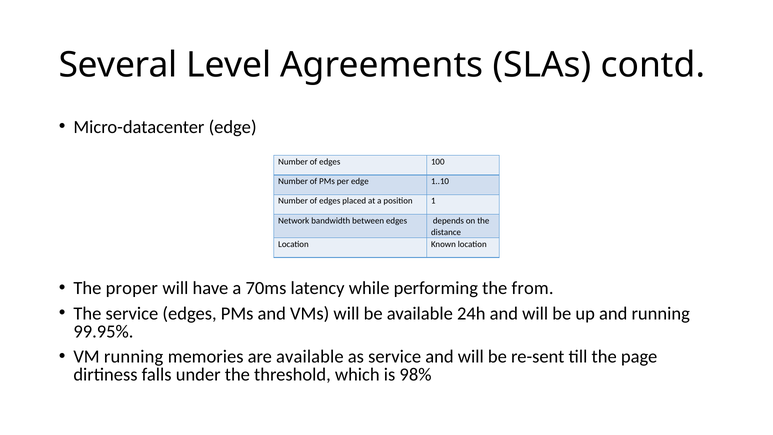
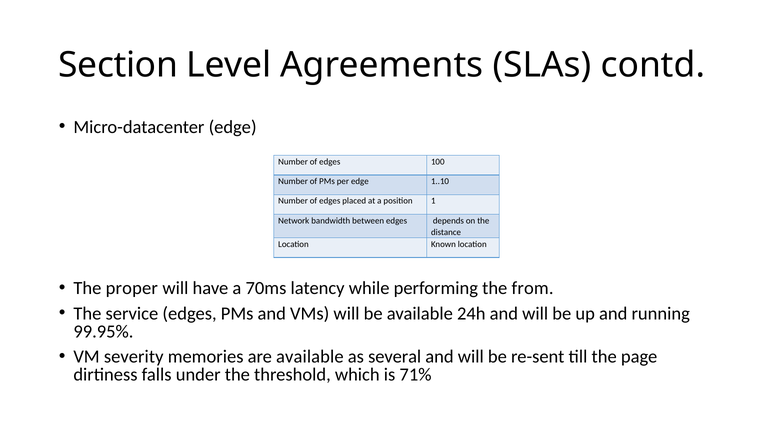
Several: Several -> Section (118, 65)
VM running: running -> severity (134, 357)
as service: service -> several (395, 357)
98%: 98% -> 71% (415, 375)
